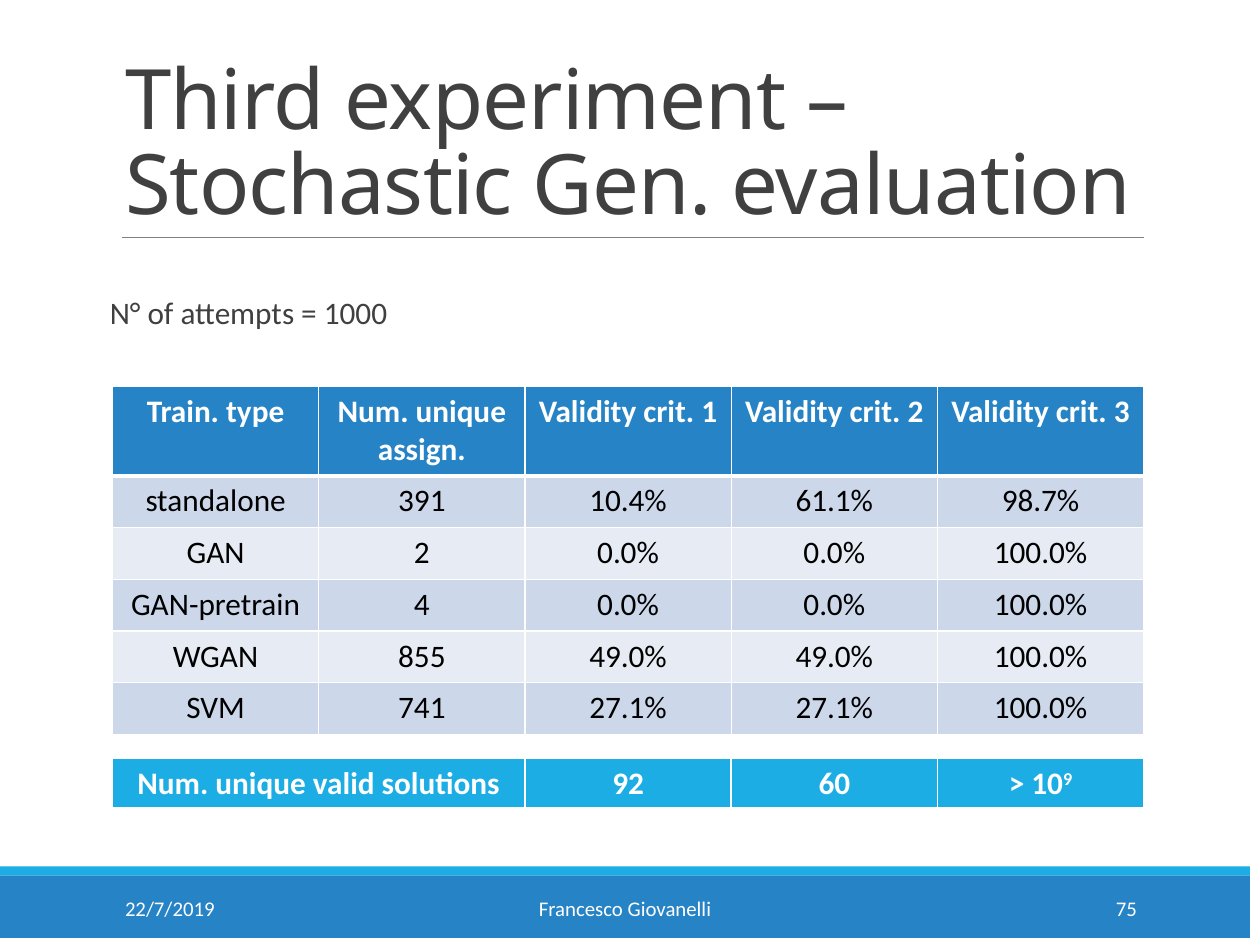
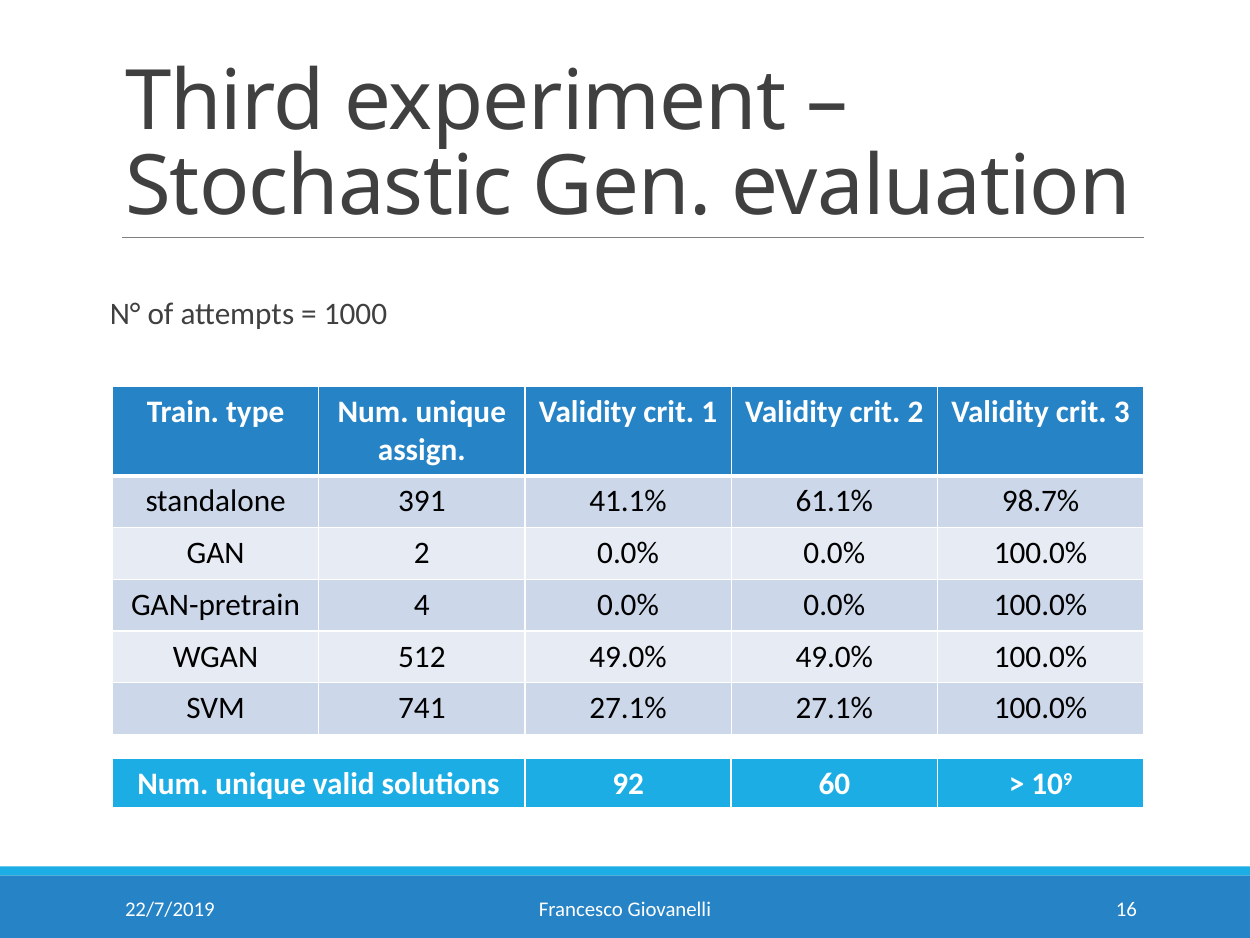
10.4%: 10.4% -> 41.1% (628, 501)
855: 855 -> 512 (422, 656)
75: 75 -> 16 (1127, 909)
